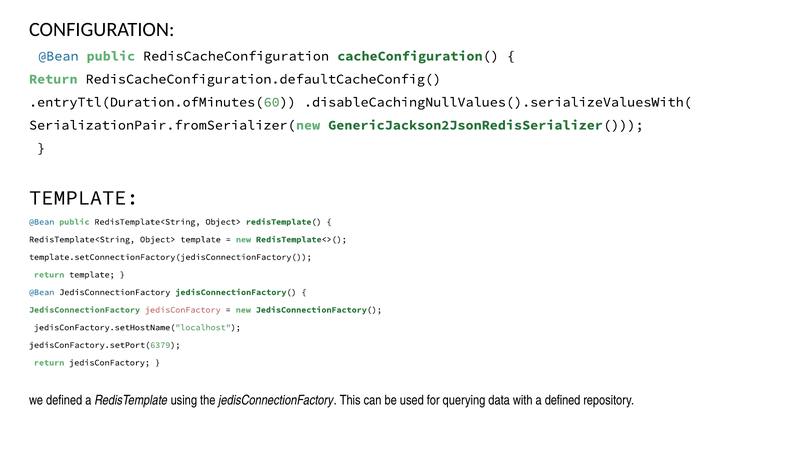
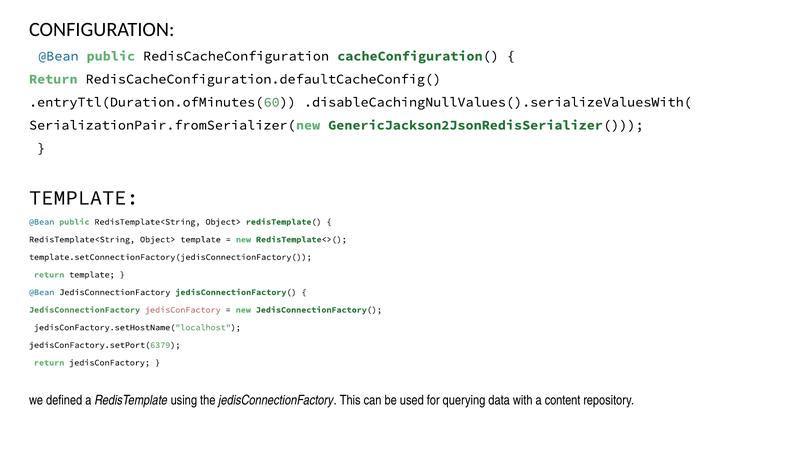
a defined: defined -> content (563, 401)
